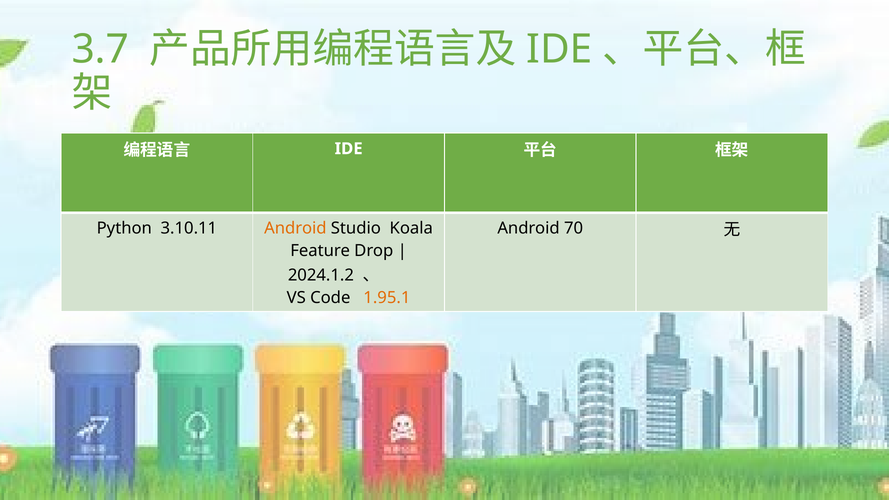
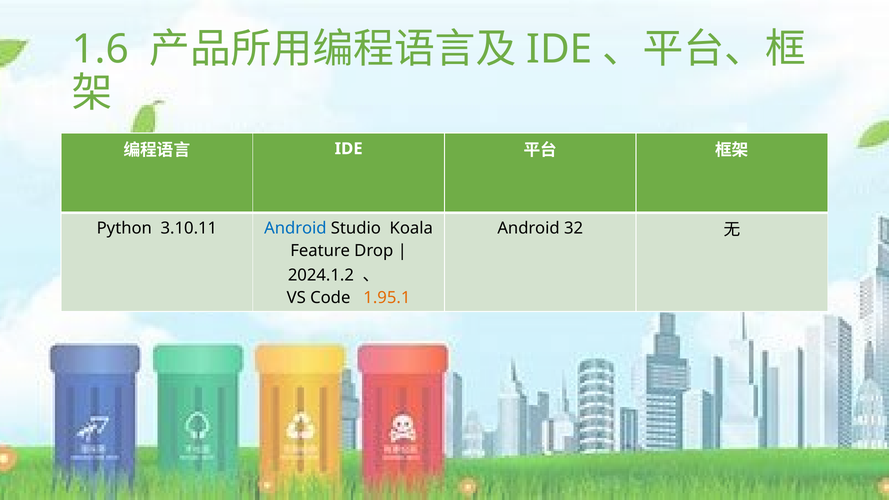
3.7: 3.7 -> 1.6 (100, 49)
Android colour: orange -> blue (295, 228)
70: 70 -> 32 (574, 228)
